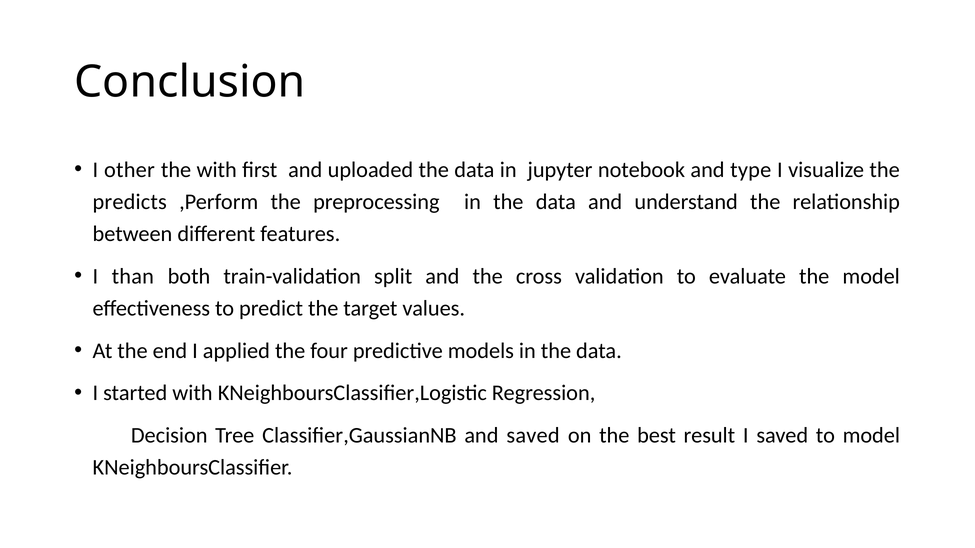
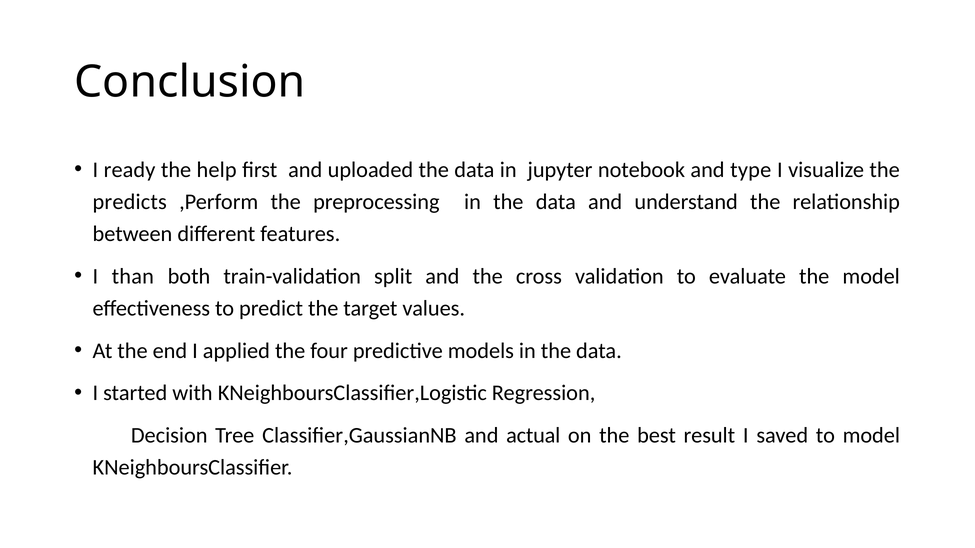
other: other -> ready (130, 170)
the with: with -> help (217, 170)
and saved: saved -> actual (533, 436)
